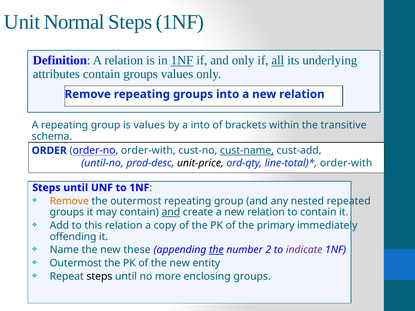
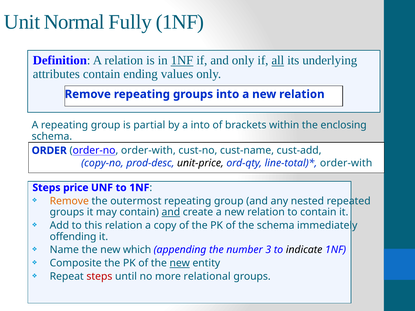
Normal Steps: Steps -> Fully (130, 22)
contain groups: groups -> ending (141, 74)
is values: values -> partial (149, 125)
transitive: transitive -> enclosing (344, 125)
cust-name underline: present -> none (247, 151)
until-no: until-no -> copy-no (102, 163)
until: until -> price (76, 188)
the primary: primary -> schema (276, 226)
these: these -> which (137, 250)
the underline: present -> none (216, 250)
2: 2 -> 3 (268, 250)
indicate colour: purple -> black (304, 250)
Outermost: Outermost -> Composite (76, 263)
new underline: none -> present (180, 263)
steps colour: black -> red (99, 277)
enclosing: enclosing -> relational (207, 277)
